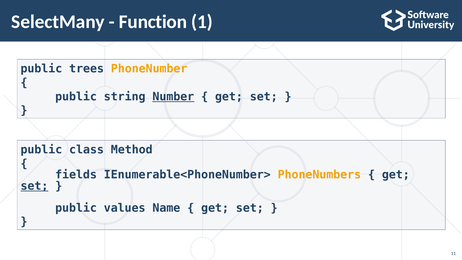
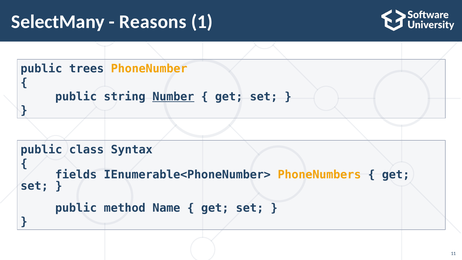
Function: Function -> Reasons (153, 22)
Method: Method -> Syntax (132, 150)
set underline: present -> none (34, 186)
values: values -> method (125, 208)
